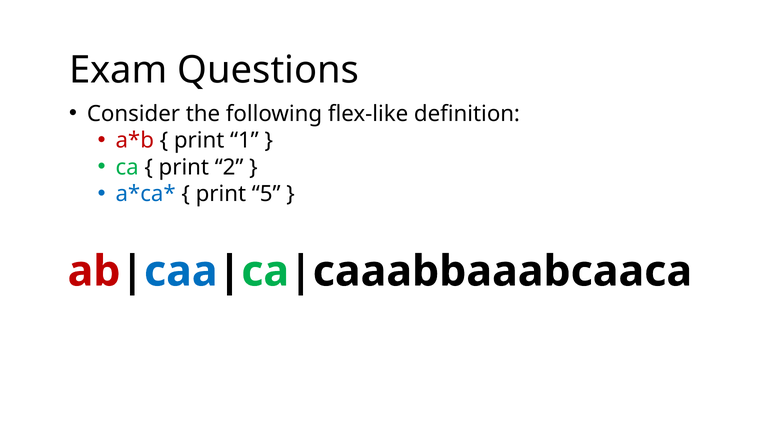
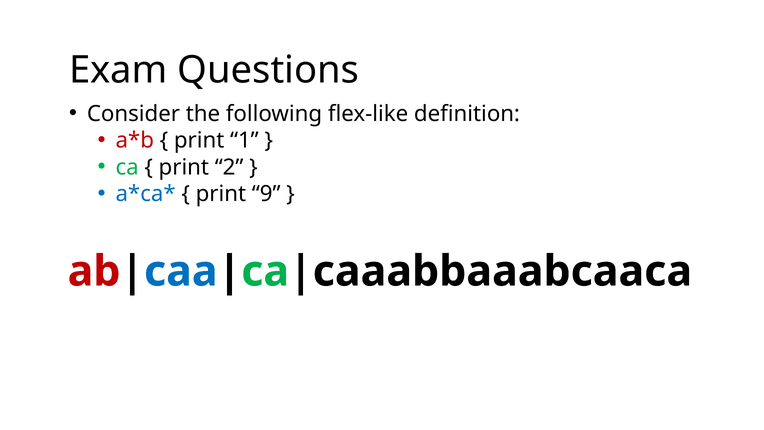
5: 5 -> 9 (266, 194)
